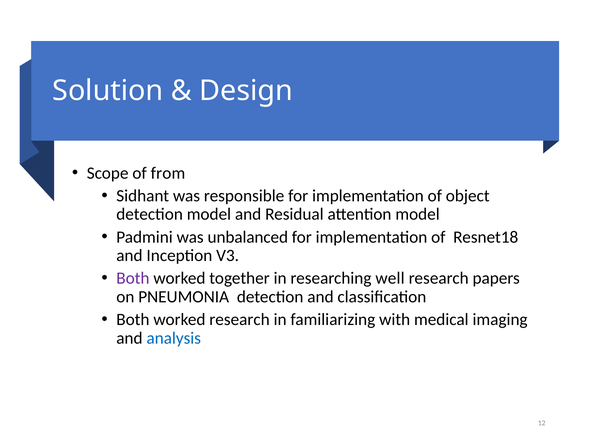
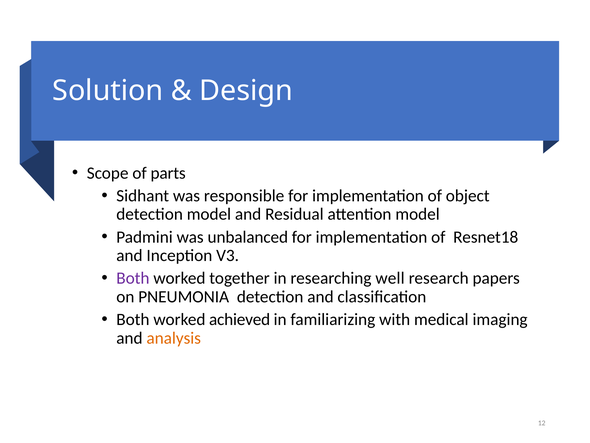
from: from -> parts (168, 173)
worked research: research -> achieved (240, 319)
analysis colour: blue -> orange (174, 338)
